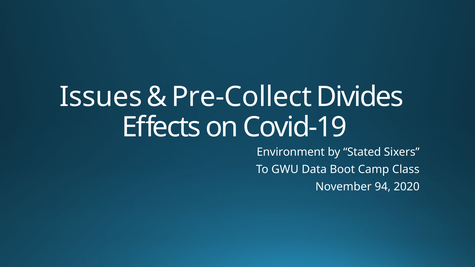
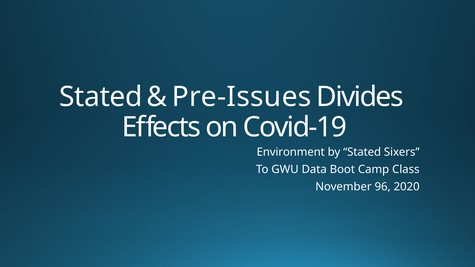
Issues: Issues -> Stated (101, 97)
Pre-Collect: Pre-Collect -> Pre-Issues (242, 97)
94: 94 -> 96 (383, 187)
